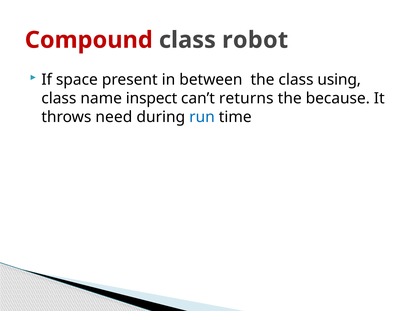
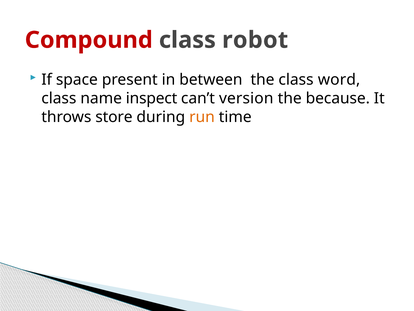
using: using -> word (339, 80)
returns: returns -> version (246, 98)
need: need -> store (114, 117)
run colour: blue -> orange (202, 117)
